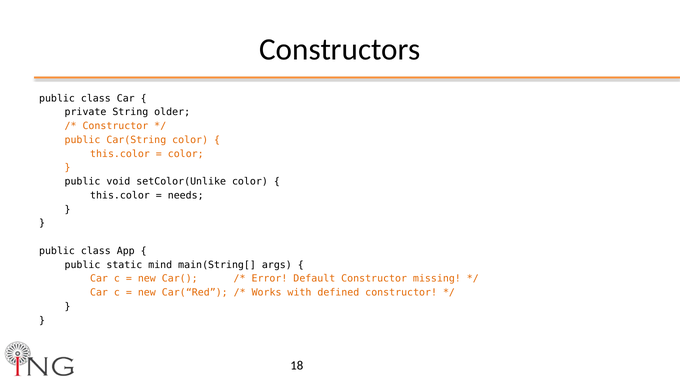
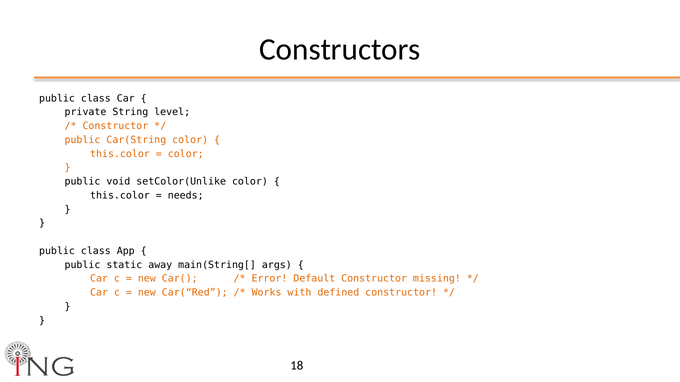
older: older -> level (172, 112)
mind: mind -> away (160, 265)
